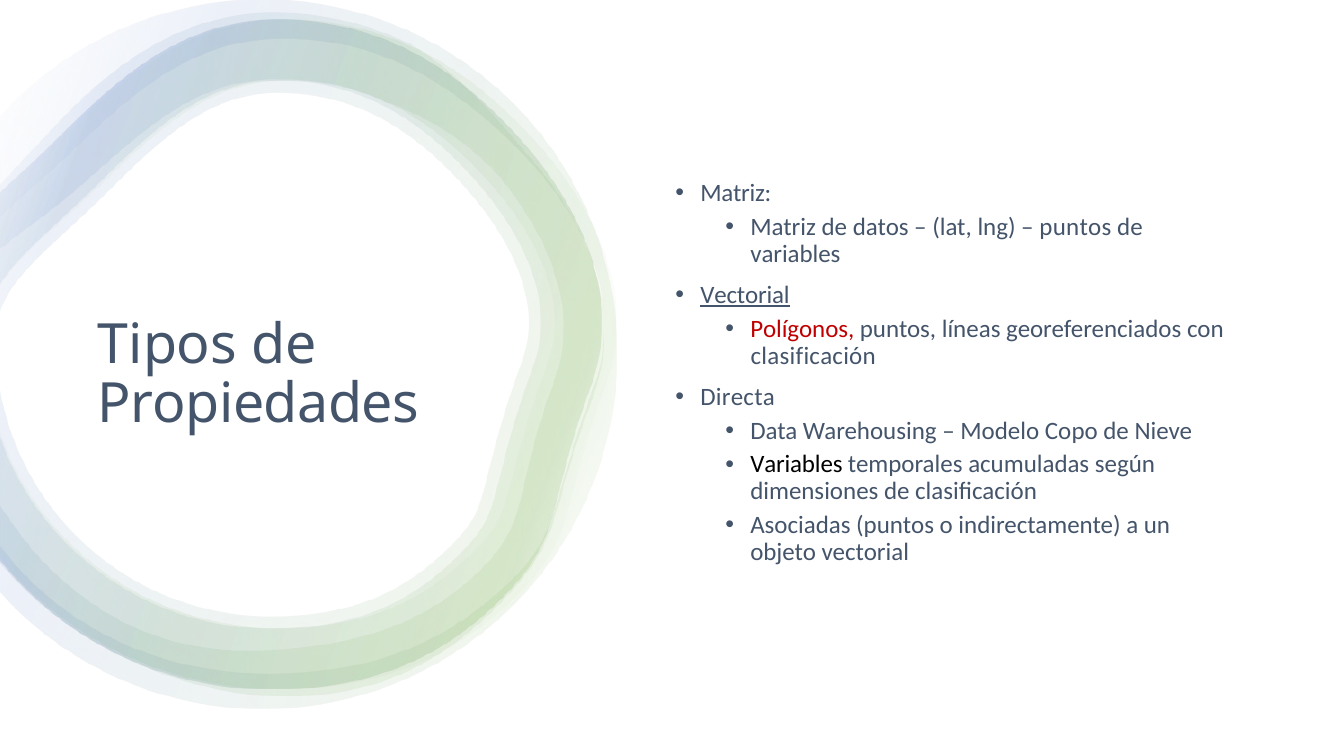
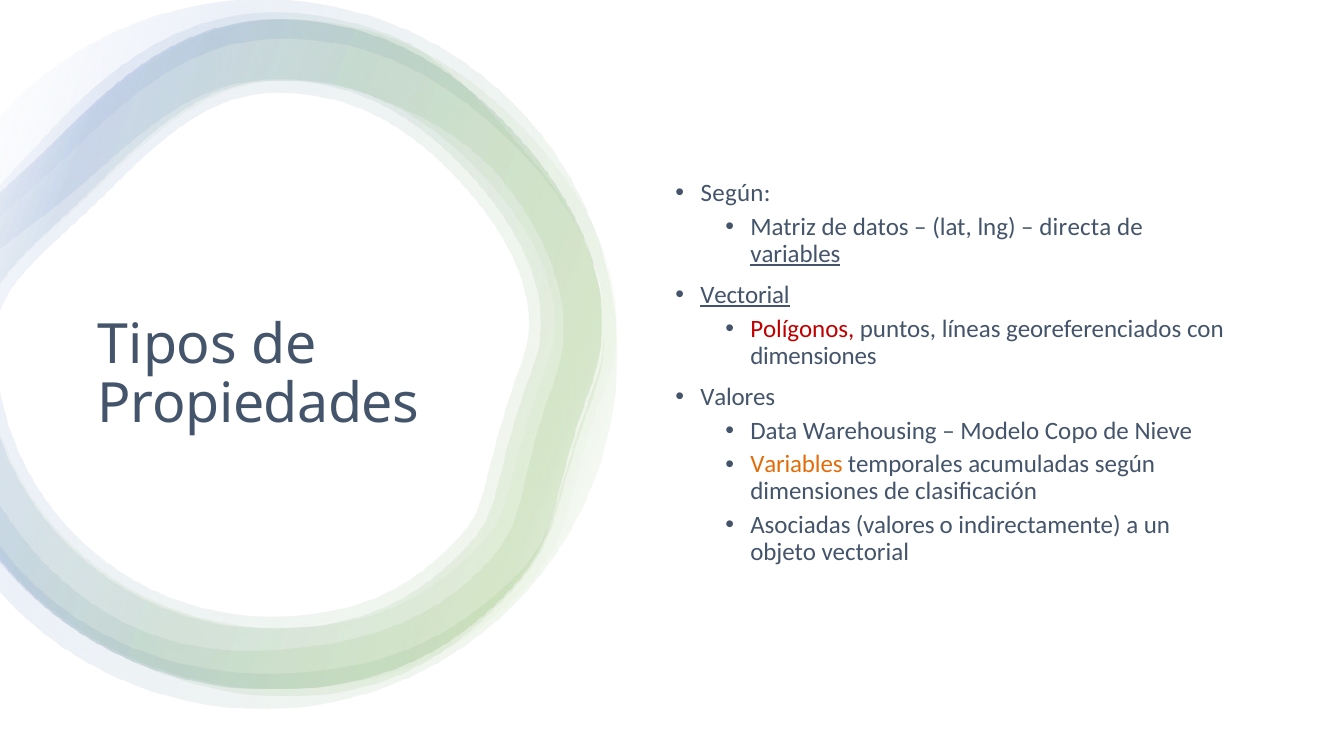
Matriz: Matriz -> Según (736, 194)
puntos: puntos -> directa (1075, 227)
variables underline: none -> present (795, 254)
clasificación: clasificación -> dimensiones (813, 356)
Directa: Directa -> Valores (738, 397)
Variables colour: black -> orange (796, 465)
Asociadas puntos: puntos -> valores (895, 526)
